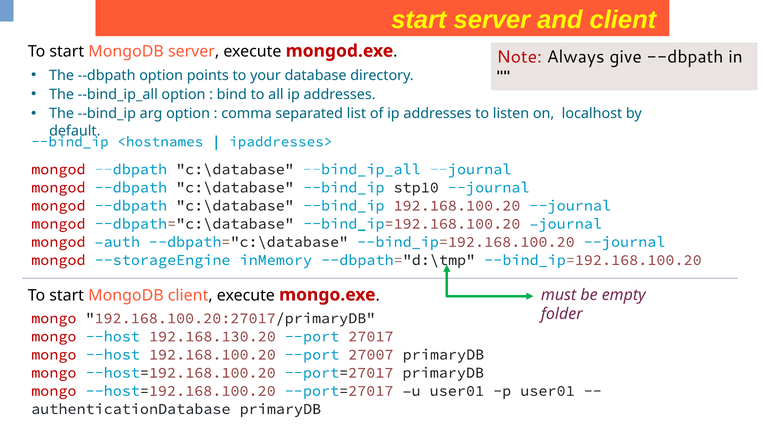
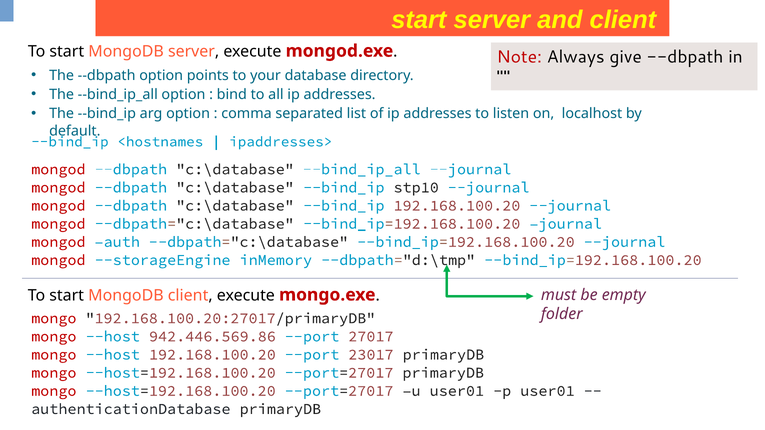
192.168.130.20: 192.168.130.20 -> 942.446.569.86 (212, 337)
27007: 27007 -> 23017 (371, 355)
